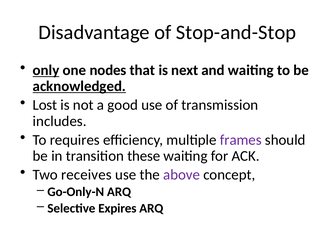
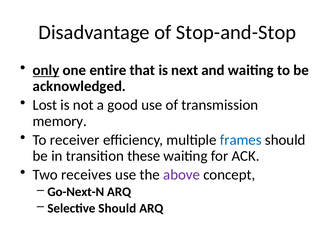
nodes: nodes -> entire (108, 70)
acknowledged underline: present -> none (79, 86)
includes: includes -> memory (60, 121)
requires: requires -> receiver (75, 140)
frames colour: purple -> blue (241, 140)
Go-Only-N: Go-Only-N -> Go-Next-N (76, 192)
Selective Expires: Expires -> Should (117, 208)
